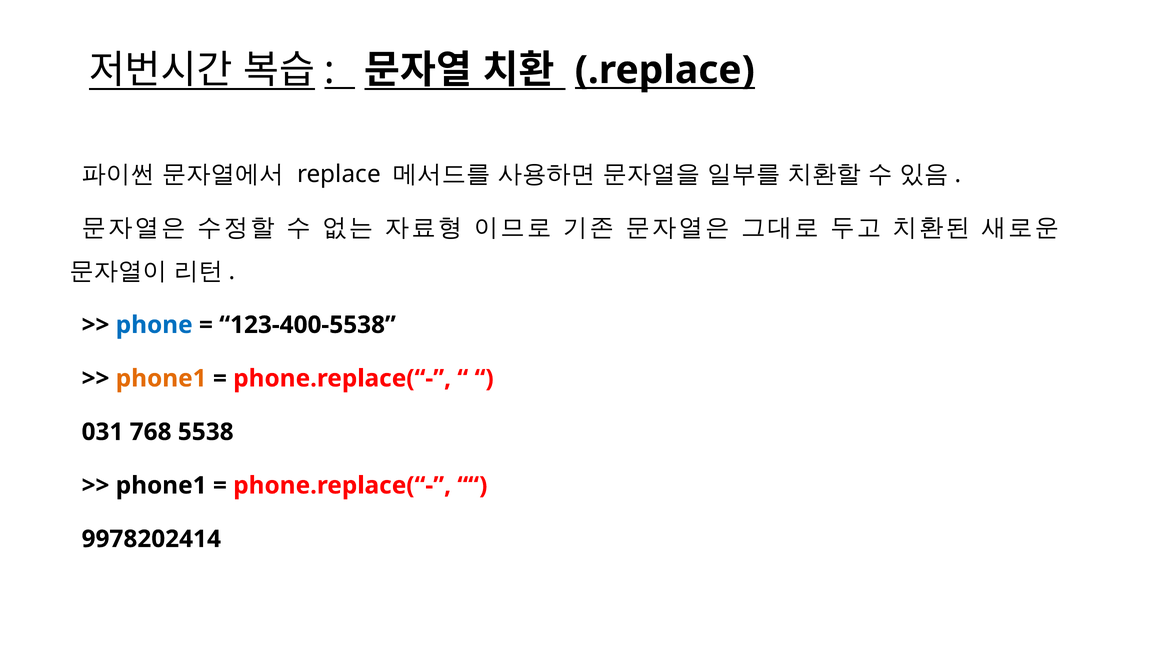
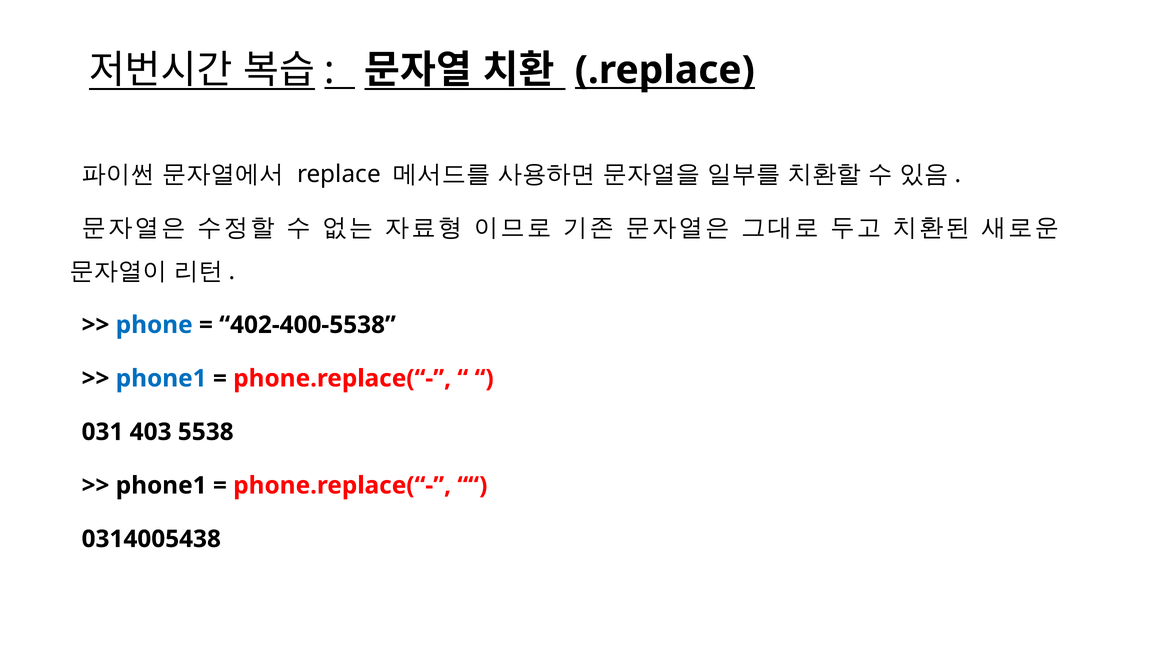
123-400-5538: 123-400-5538 -> 402-400-5538 (308, 325)
phone1 colour: orange -> blue (161, 378)
768: 768 -> 403 (151, 432)
9978202414: 9978202414 -> 0314005438 (151, 539)
